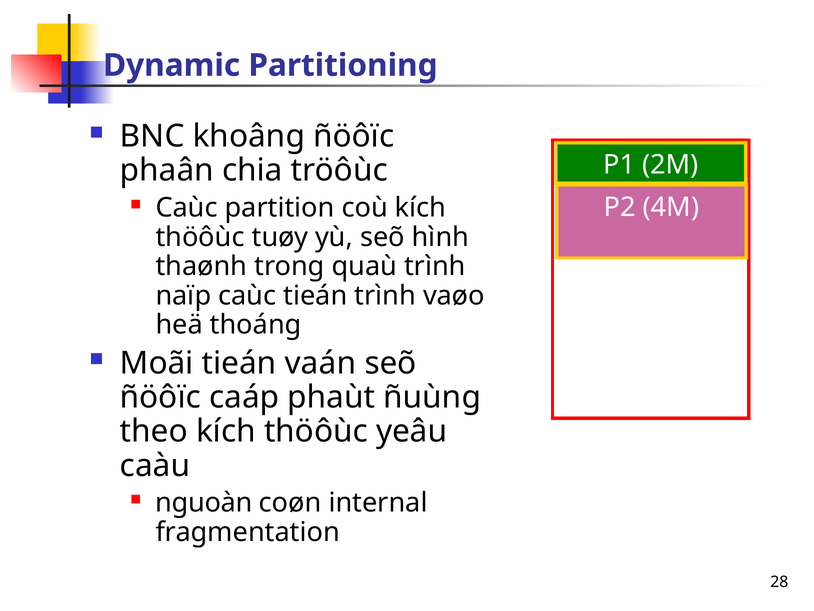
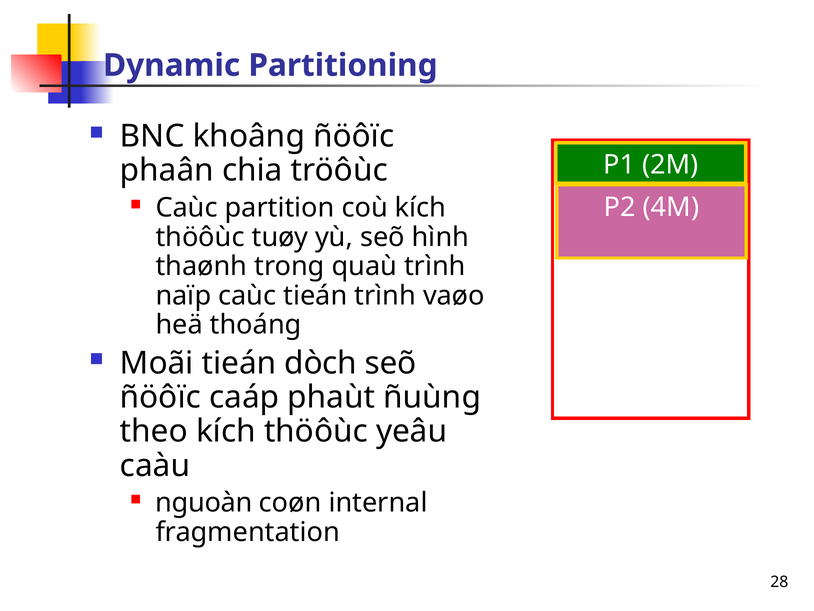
vaán: vaán -> dòch (321, 363)
